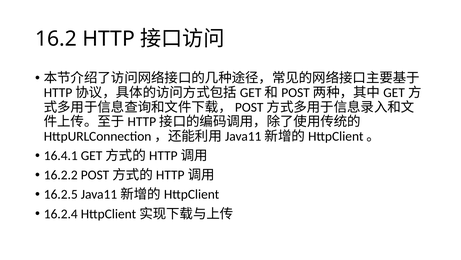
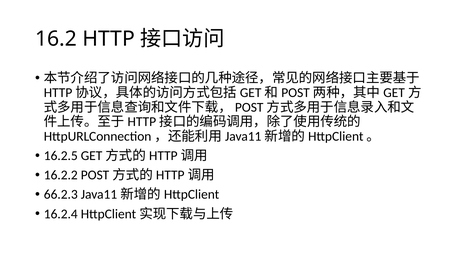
16.4.1: 16.4.1 -> 16.2.5 (61, 155)
16.2.5: 16.2.5 -> 66.2.3 (61, 194)
